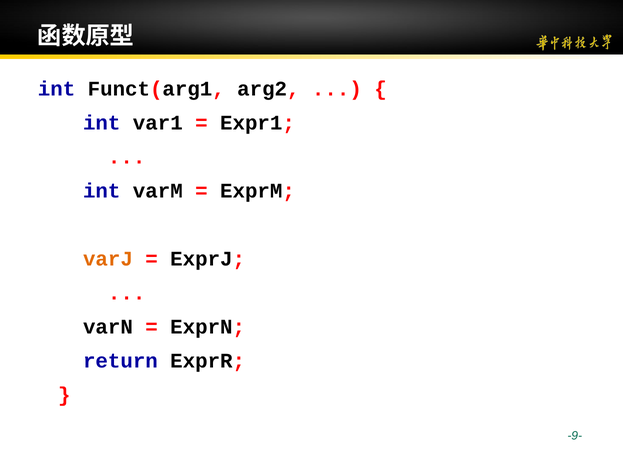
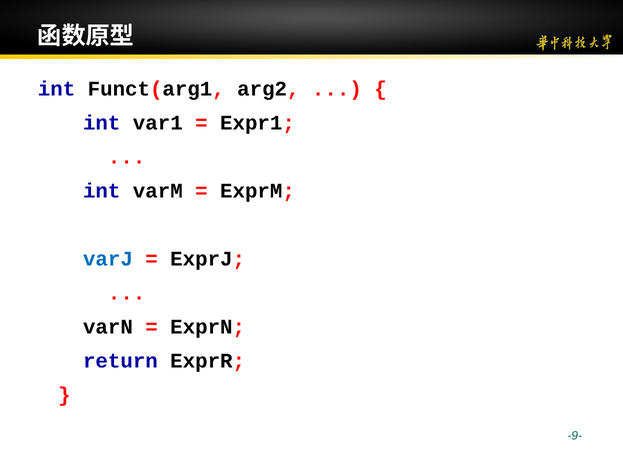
varJ colour: orange -> blue (108, 259)
